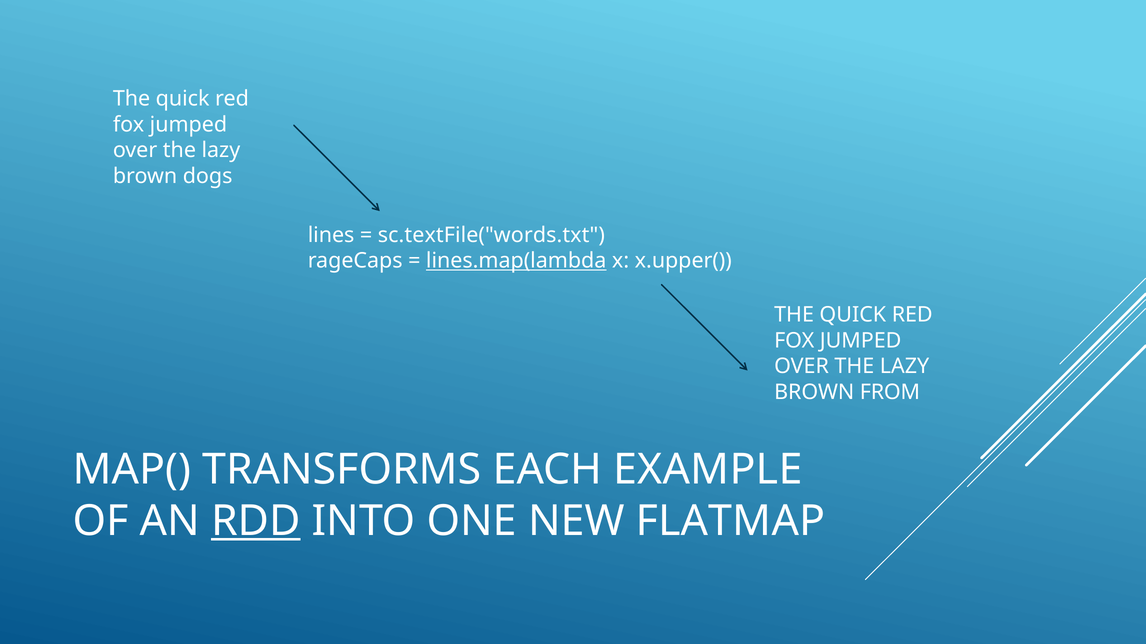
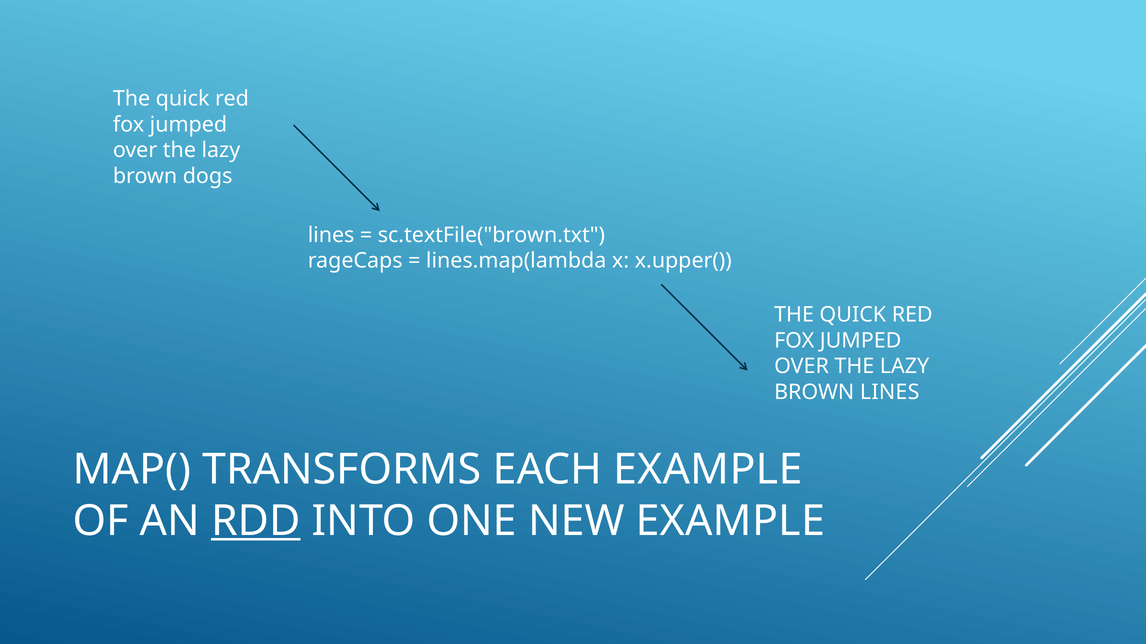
sc.textFile("words.txt: sc.textFile("words.txt -> sc.textFile("brown.txt (491, 235)
lines.map(lambda underline: present -> none (516, 261)
BROWN FROM: FROM -> LINES (890, 392)
NEW FLATMAP: FLATMAP -> EXAMPLE (730, 521)
